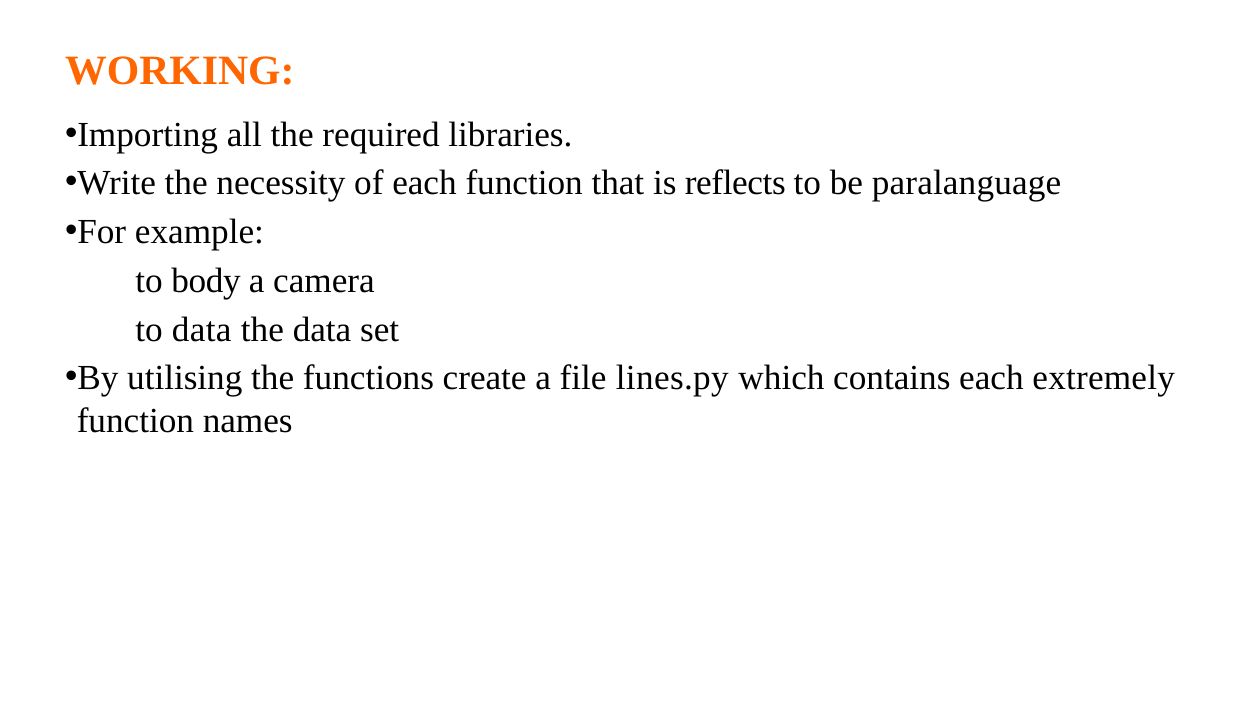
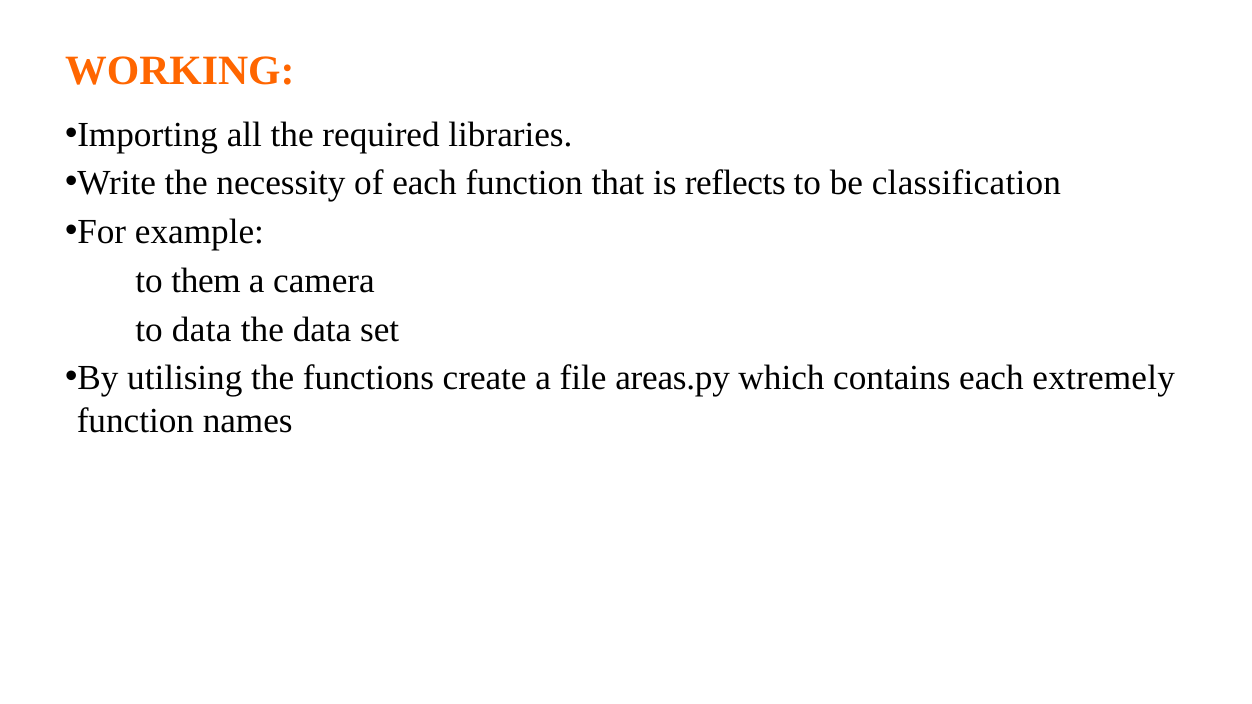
paralanguage: paralanguage -> classification (966, 183)
body: body -> them (206, 281)
lines.py: lines.py -> areas.py (673, 378)
